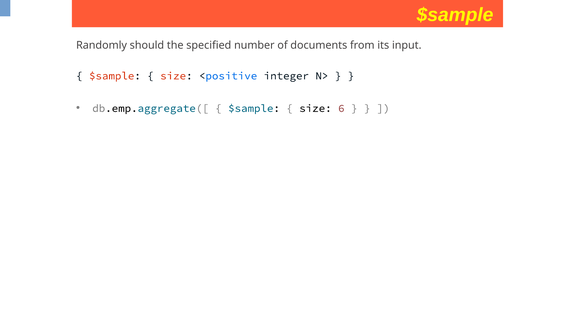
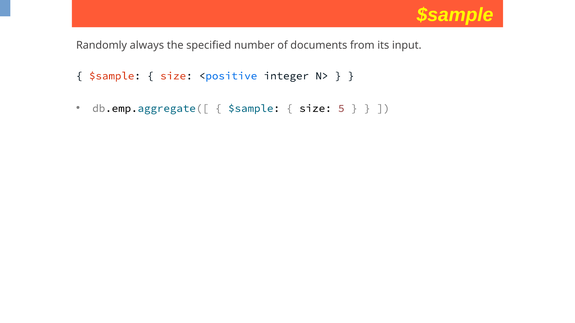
should: should -> always (147, 45)
6: 6 -> 5 (341, 108)
